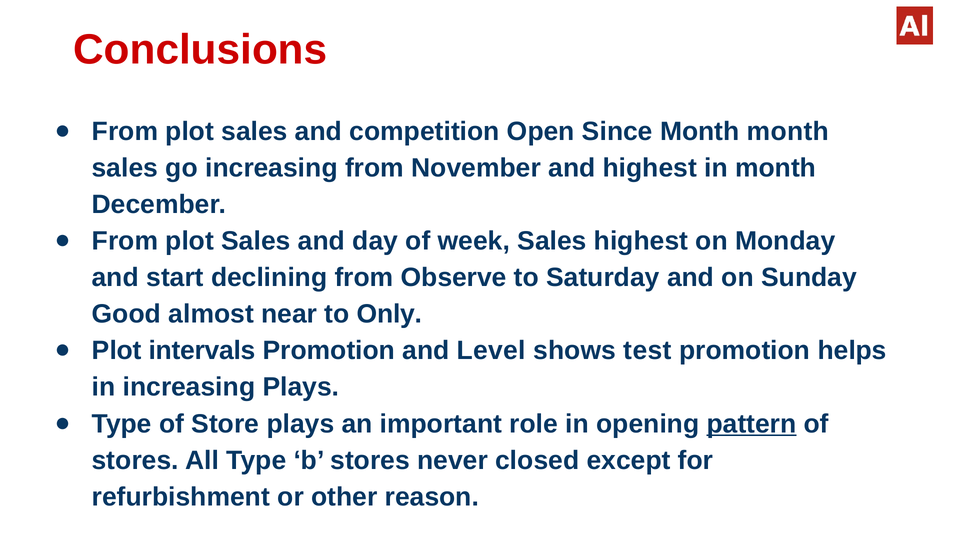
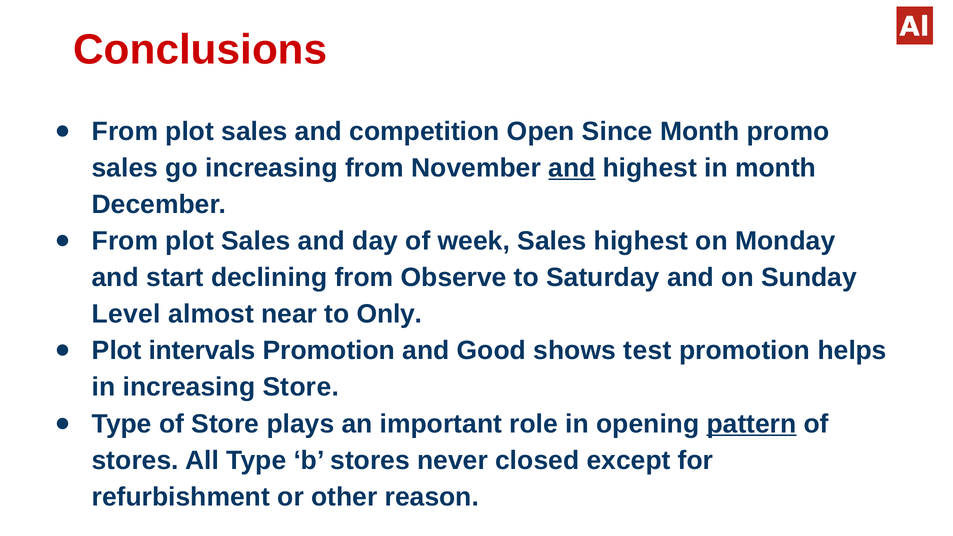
Month month: month -> promo (788, 132)
and underline: none -> present (572, 168)
Good: Good -> Level (126, 314)
Level: Level -> Good (491, 351)
increasing Plays: Plays -> Store (301, 387)
